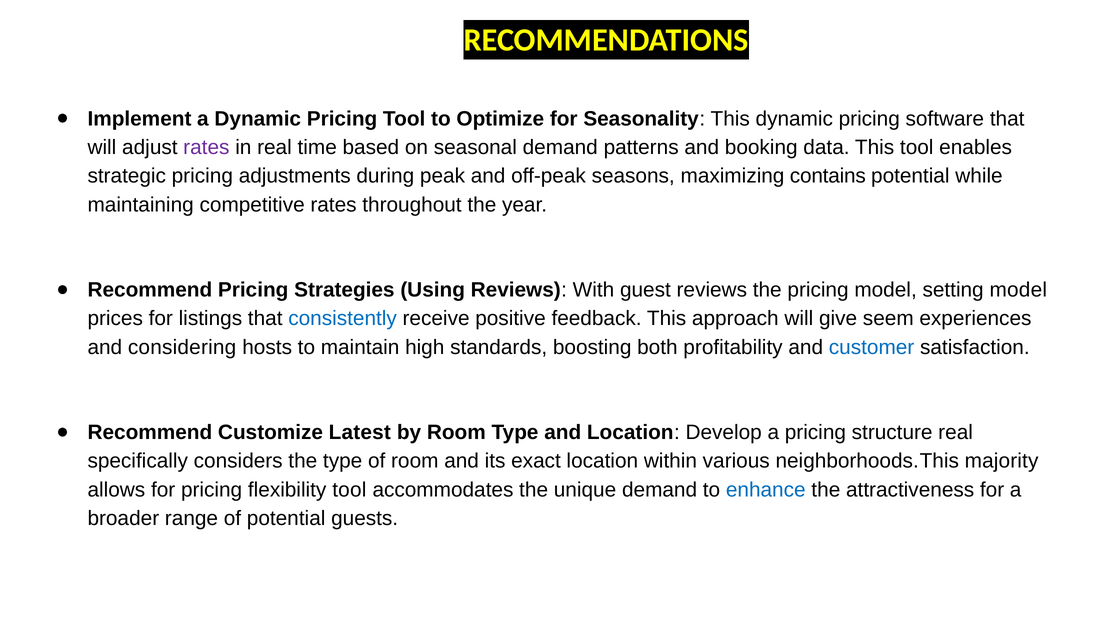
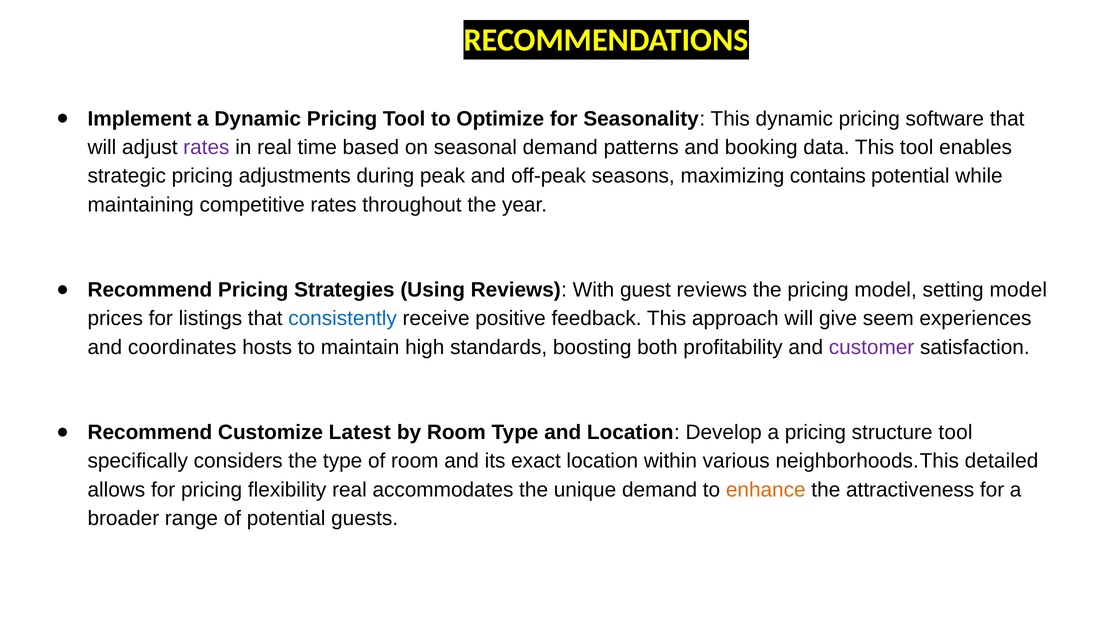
considering: considering -> coordinates (182, 347)
customer colour: blue -> purple (872, 347)
structure real: real -> tool (955, 432)
majority: majority -> detailed (1002, 461)
flexibility tool: tool -> real (349, 490)
enhance colour: blue -> orange (766, 490)
